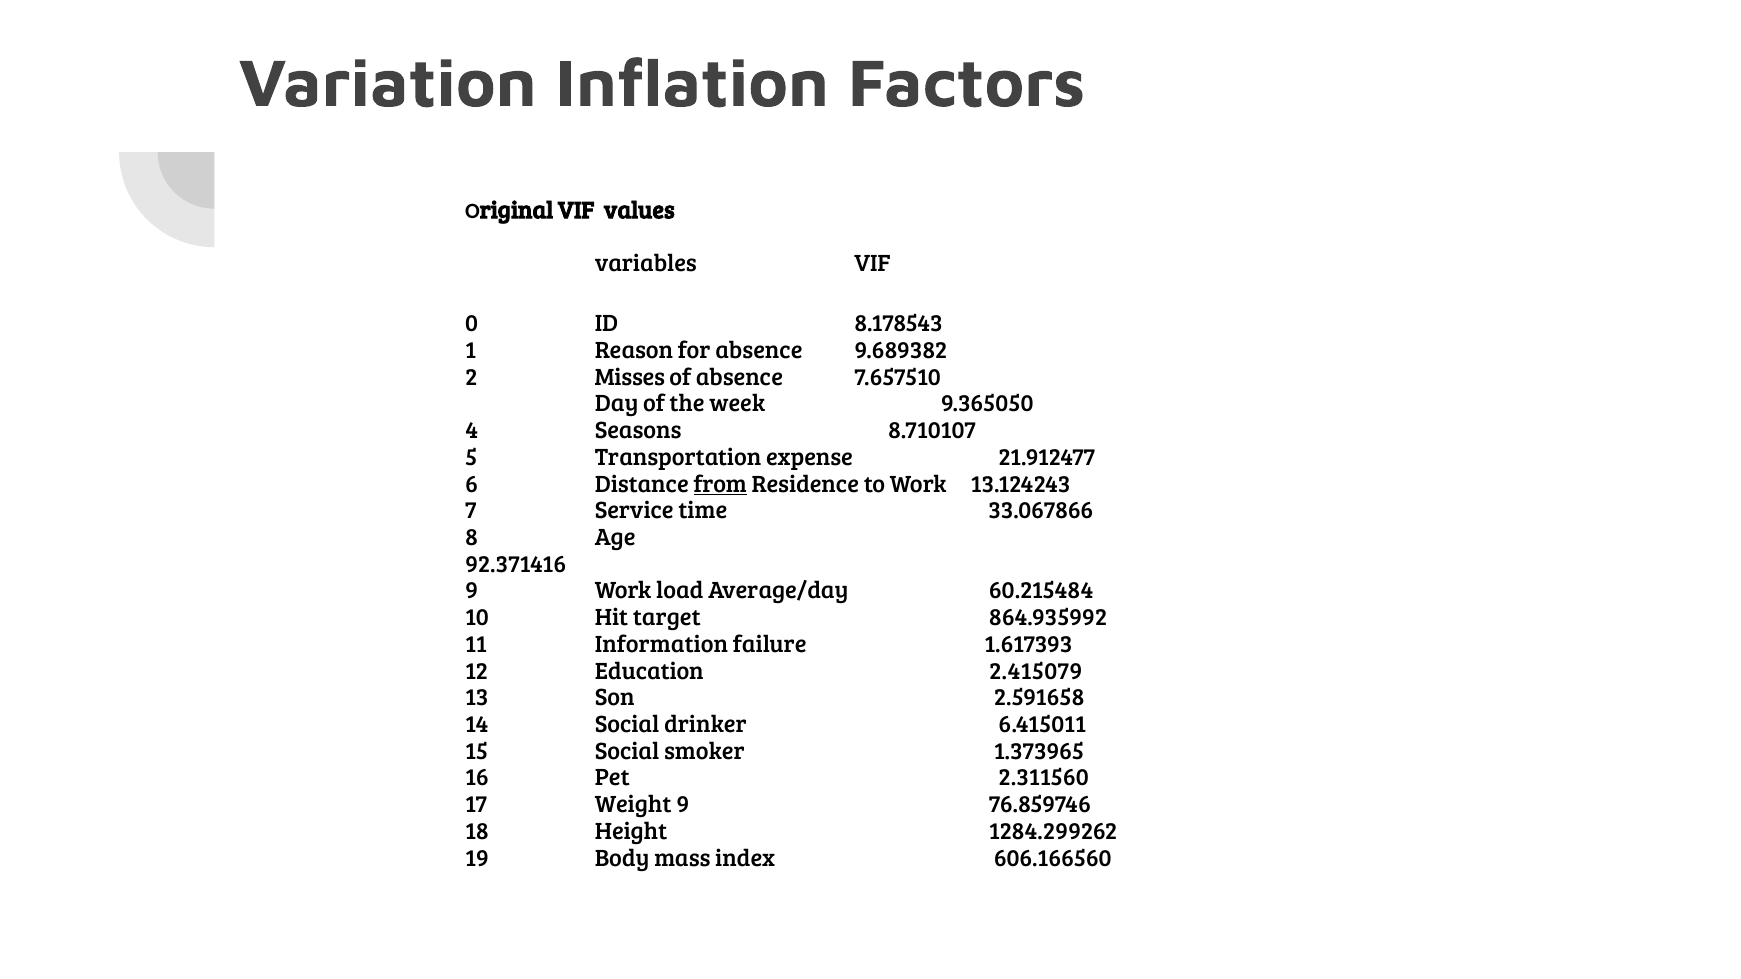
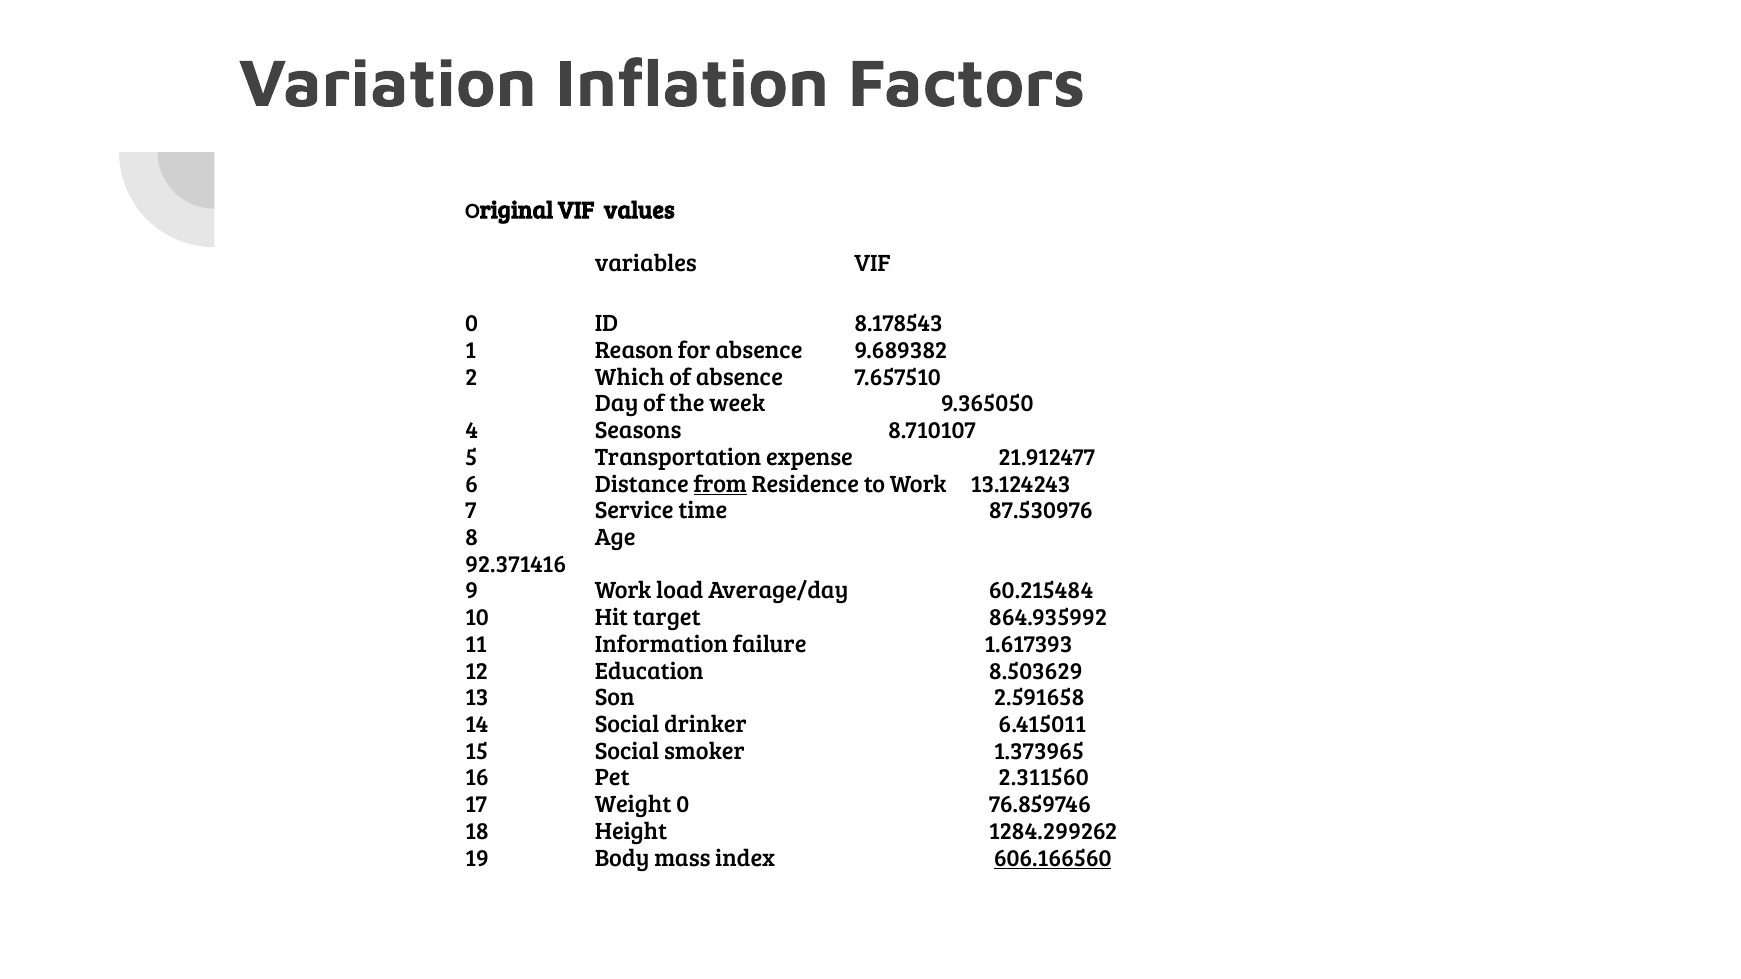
Misses: Misses -> Which (630, 377)
33.067866: 33.067866 -> 87.530976 (1041, 511)
2.415079: 2.415079 -> 8.503629 (1036, 671)
Weight 9: 9 -> 0 (683, 805)
606.166560 underline: none -> present (1053, 858)
